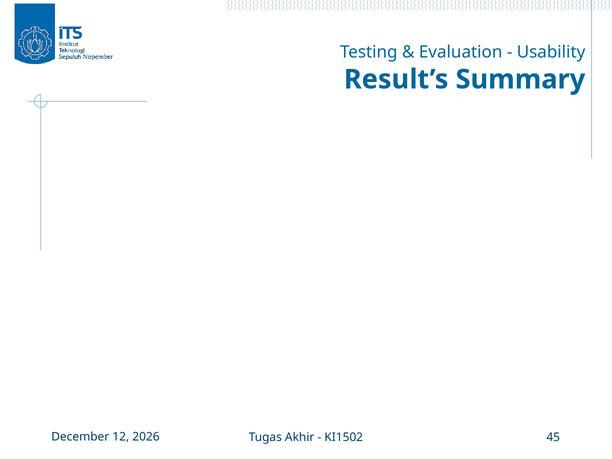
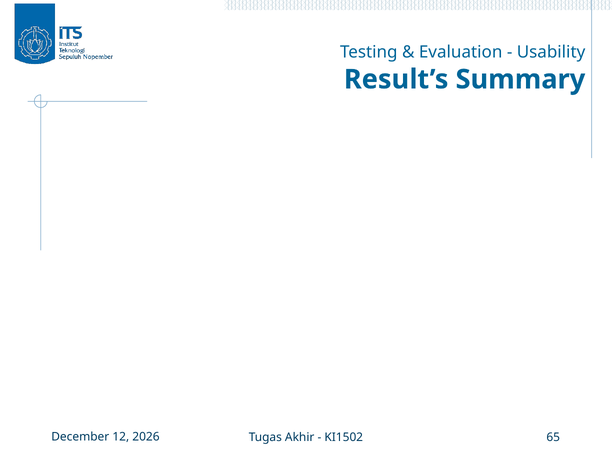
45: 45 -> 65 (553, 437)
